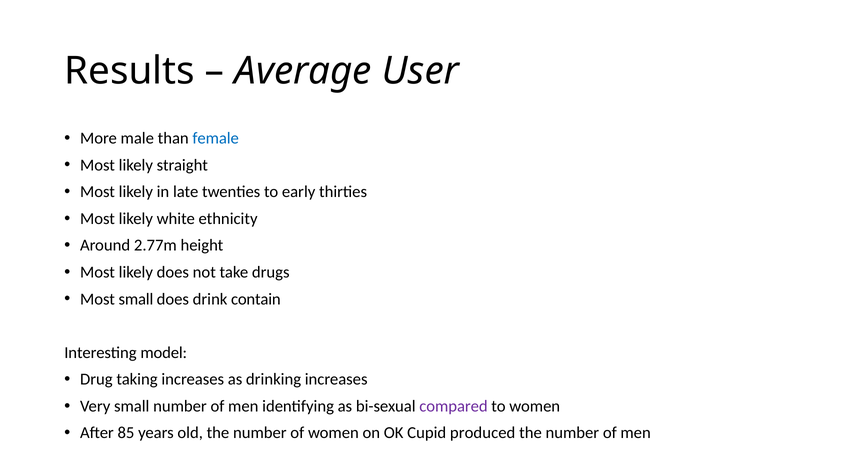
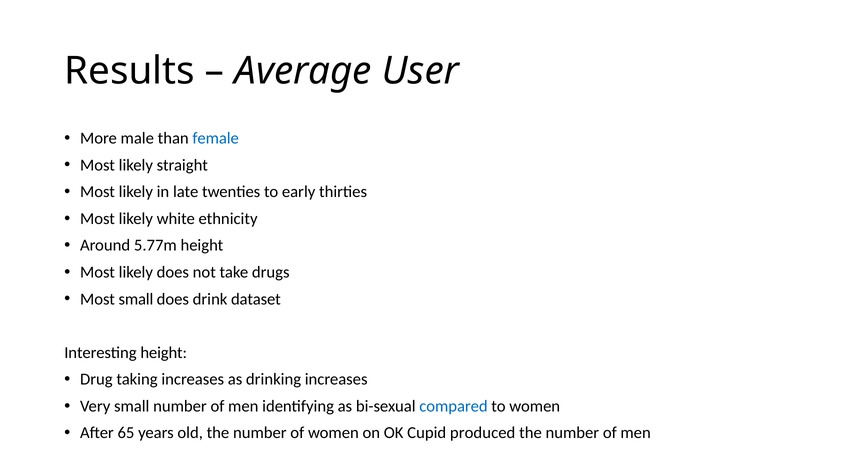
2.77m: 2.77m -> 5.77m (155, 246)
contain: contain -> dataset (256, 299)
Interesting model: model -> height (164, 353)
compared colour: purple -> blue (454, 406)
85: 85 -> 65 (126, 433)
